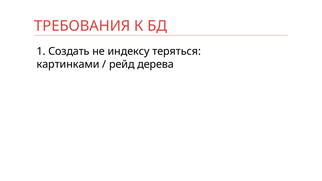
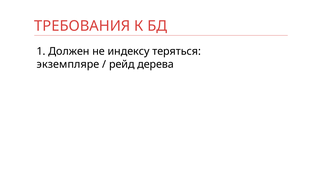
Создать: Создать -> Должен (69, 51)
картинками: картинками -> экземпляре (68, 64)
